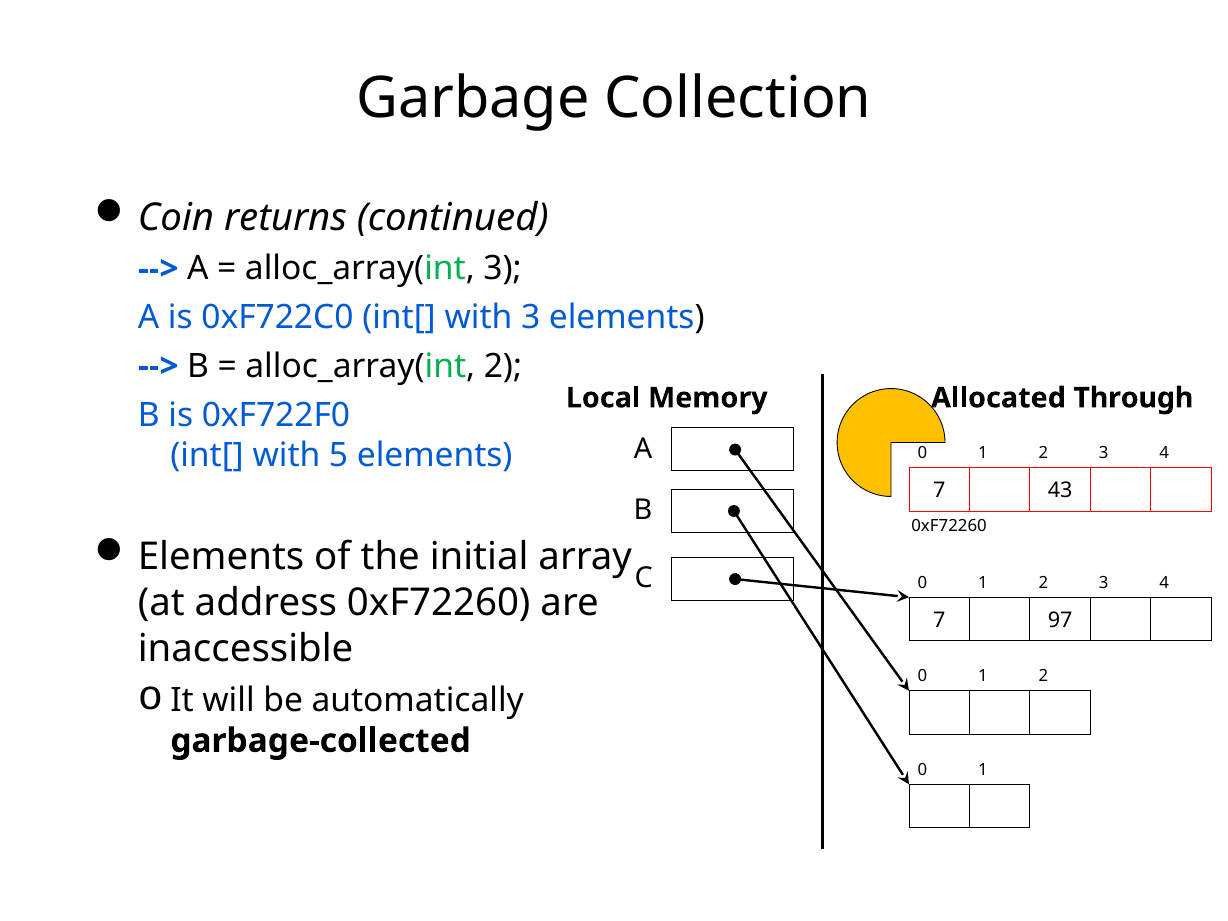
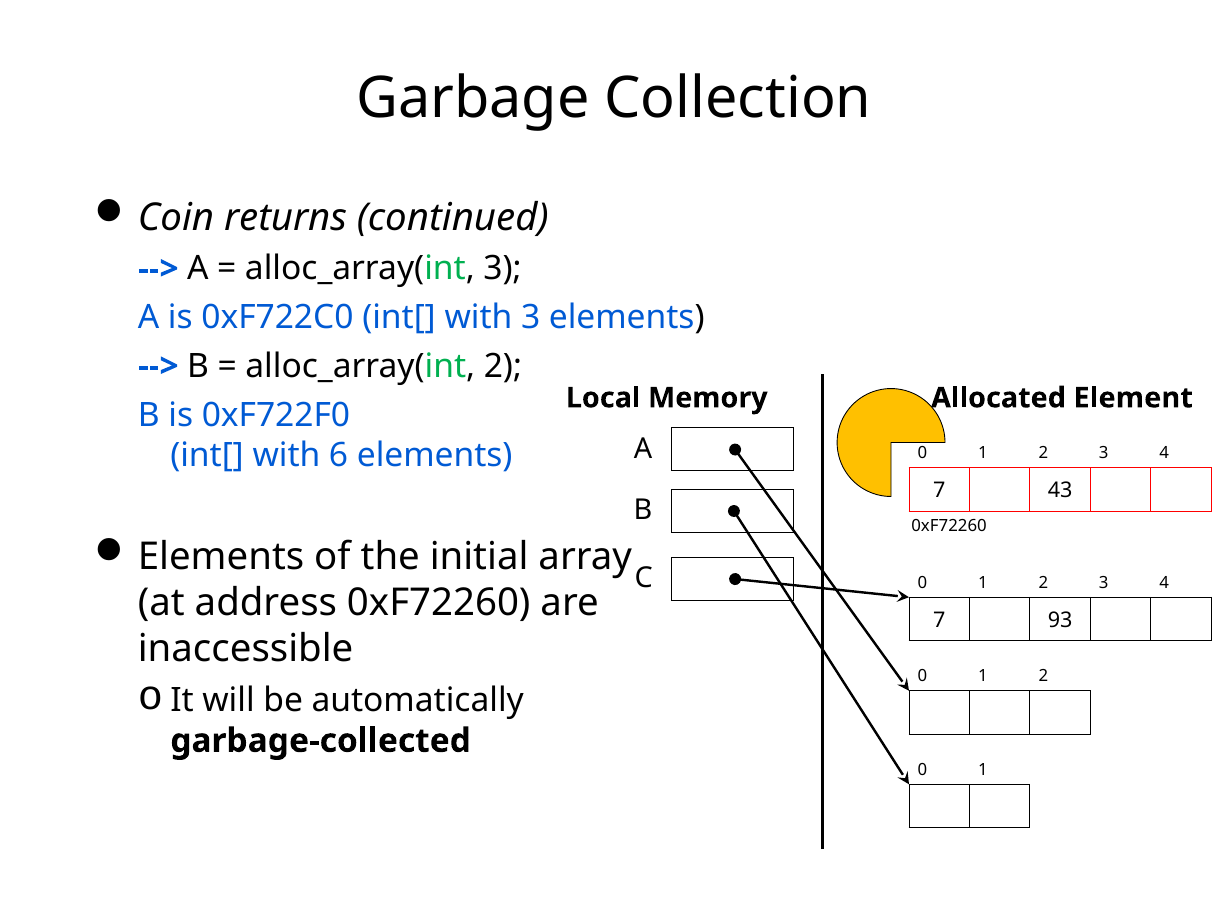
Through: Through -> Element (1133, 398)
5: 5 -> 6 (339, 455)
97: 97 -> 93 (1060, 620)
